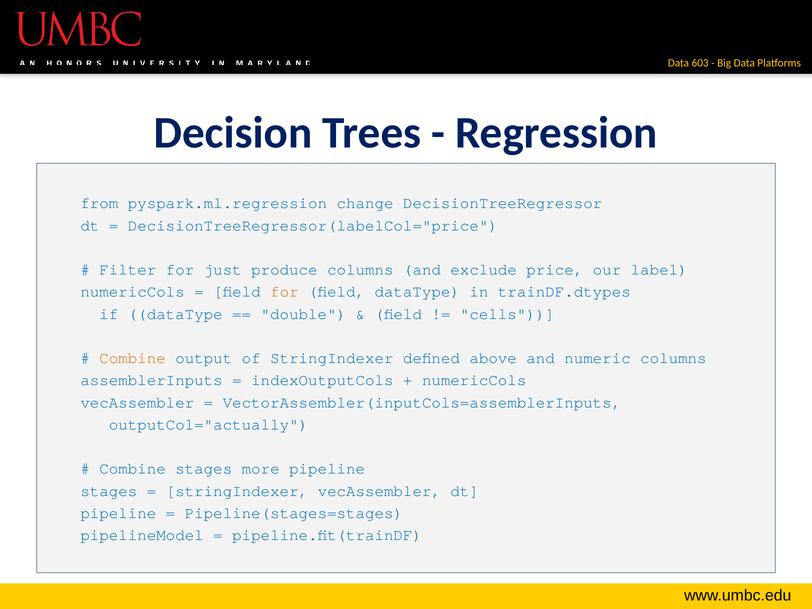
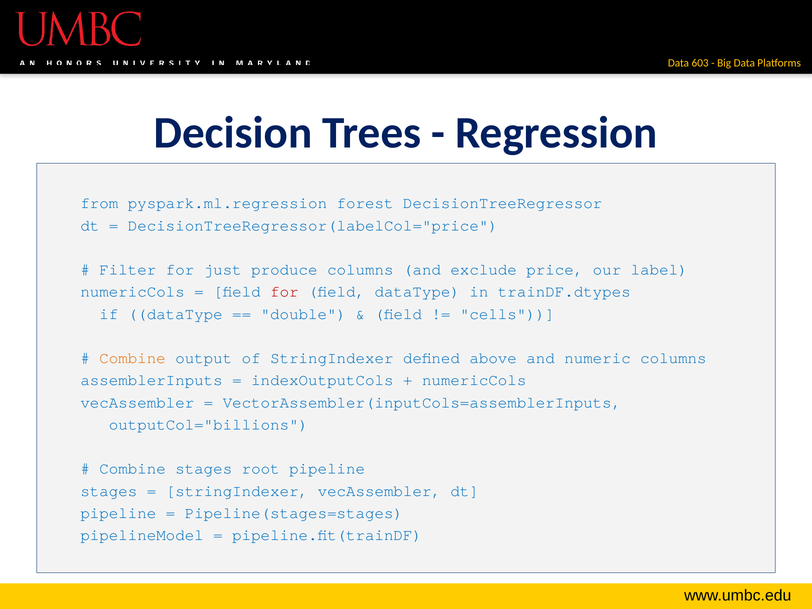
change: change -> forest (365, 203)
for colour: orange -> red (284, 292)
outputCol="actually: outputCol="actually -> outputCol="billions (208, 424)
more: more -> root (261, 469)
